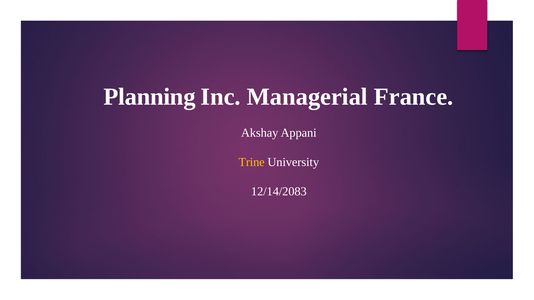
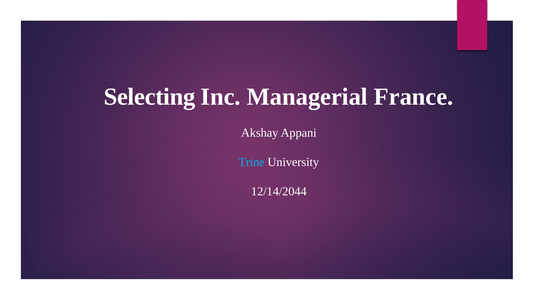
Planning: Planning -> Selecting (150, 97)
Trine colour: yellow -> light blue (252, 162)
12/14/2083: 12/14/2083 -> 12/14/2044 (279, 192)
